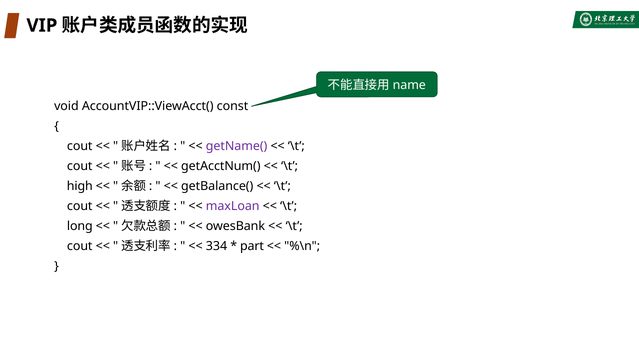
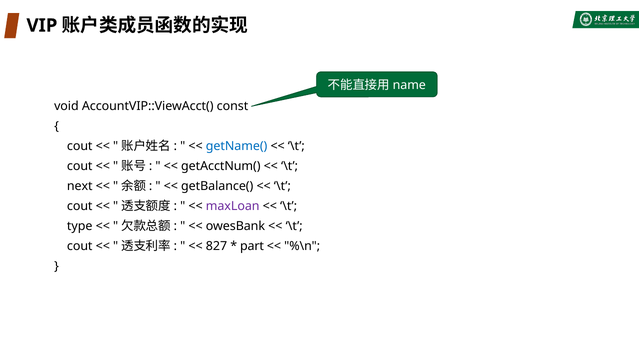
getName( colour: purple -> blue (237, 146)
high: high -> next (80, 186)
long: long -> type (80, 227)
334: 334 -> 827 (216, 247)
